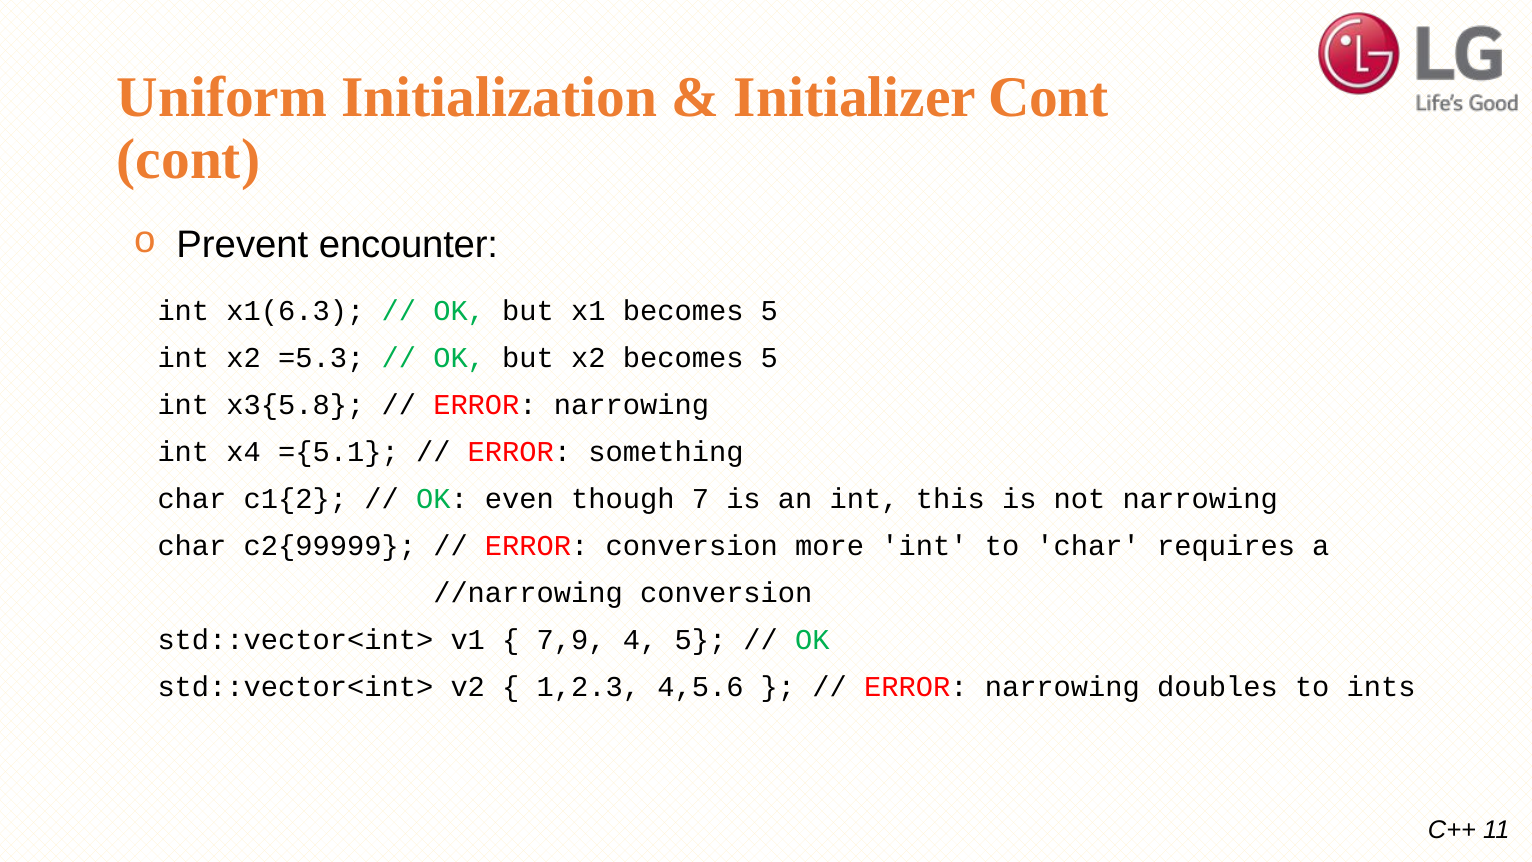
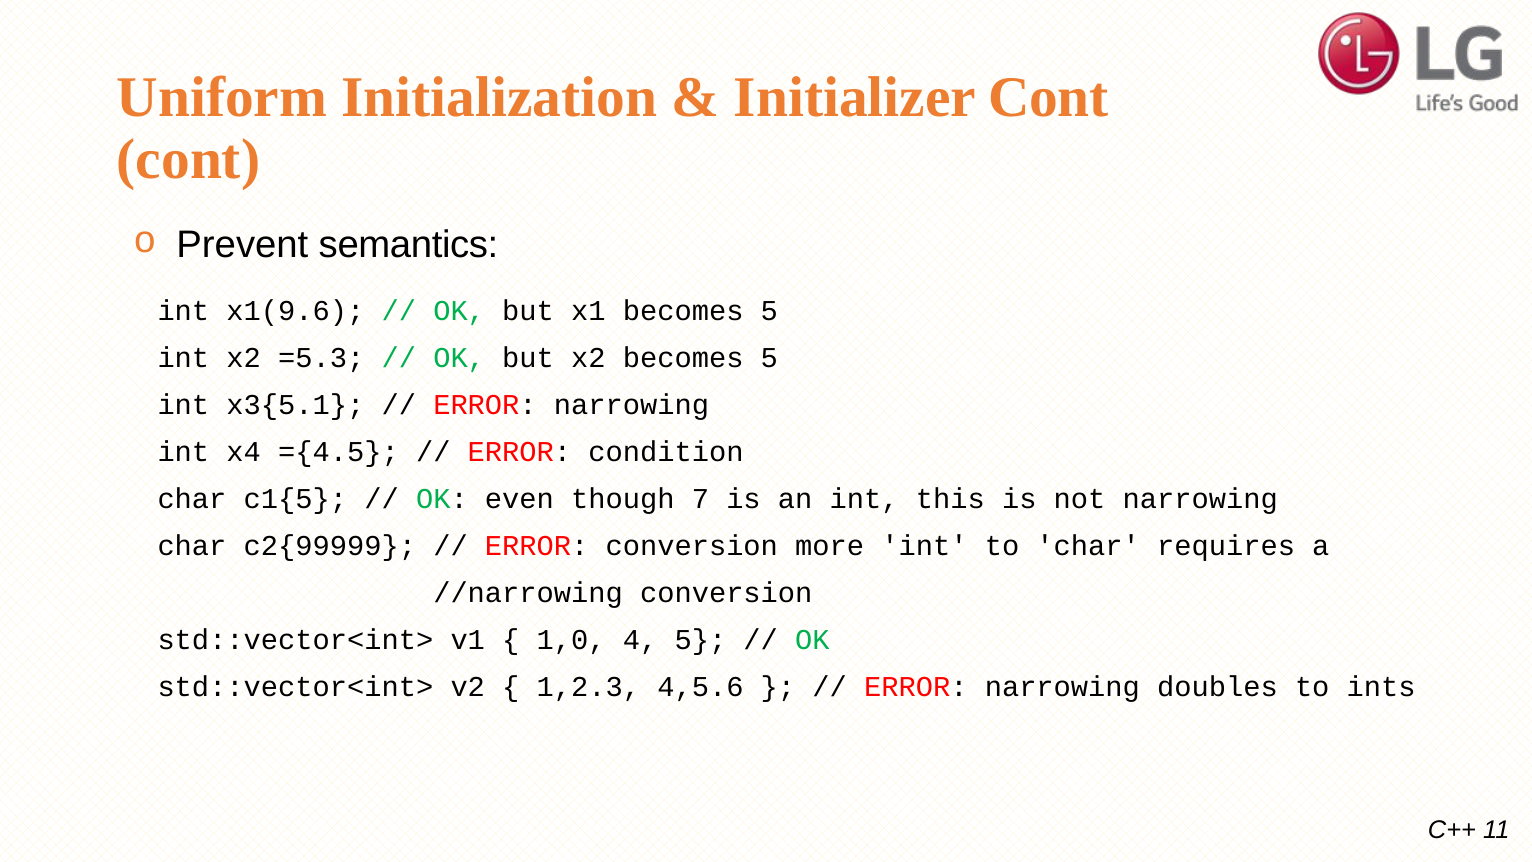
encounter: encounter -> semantics (409, 245)
x1(6.3: x1(6.3 -> x1(9.6 (295, 311)
x3{5.8: x3{5.8 -> x3{5.1 (295, 405)
={5.1: ={5.1 -> ={4.5 (338, 452)
something: something -> condition (666, 452)
c1{2: c1{2 -> c1{5 (295, 499)
7,9: 7,9 -> 1,0 (571, 640)
